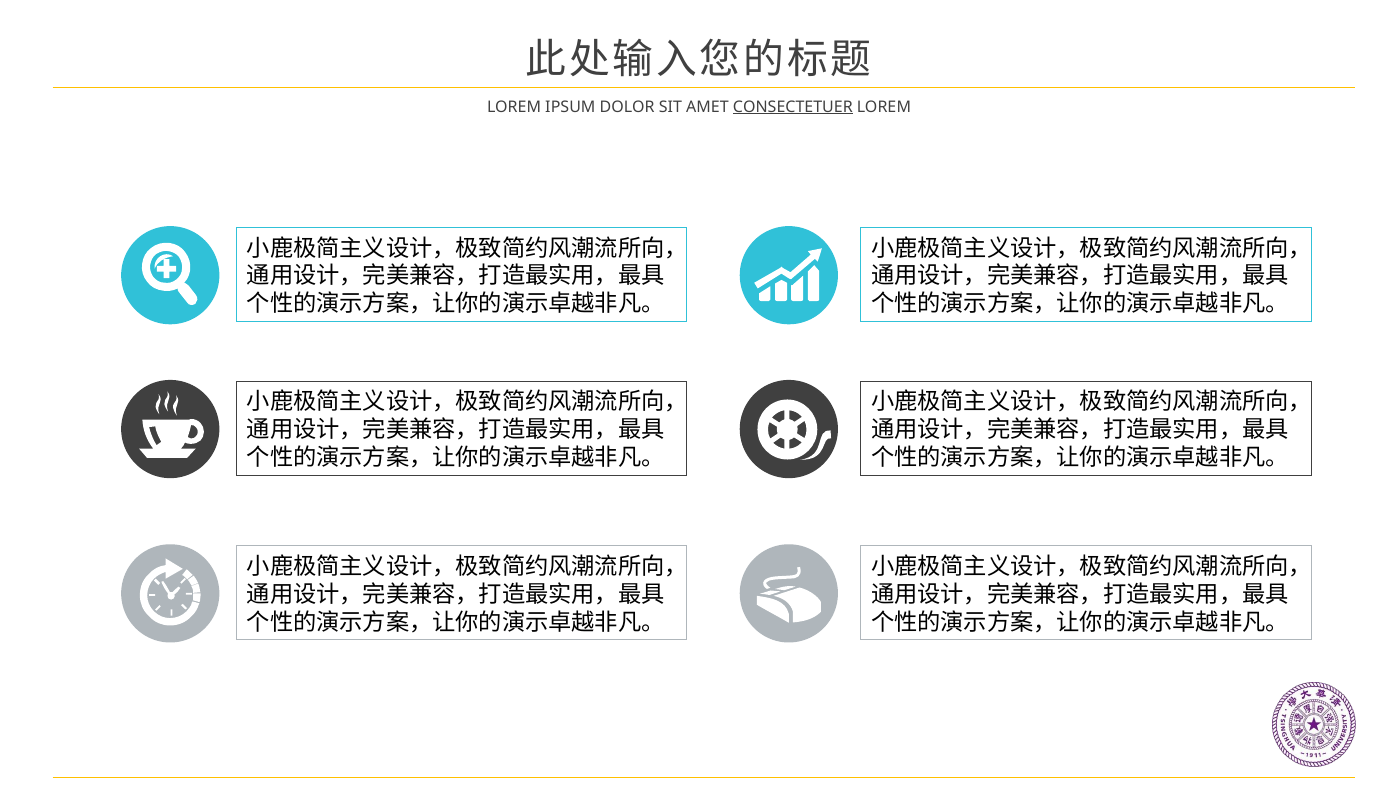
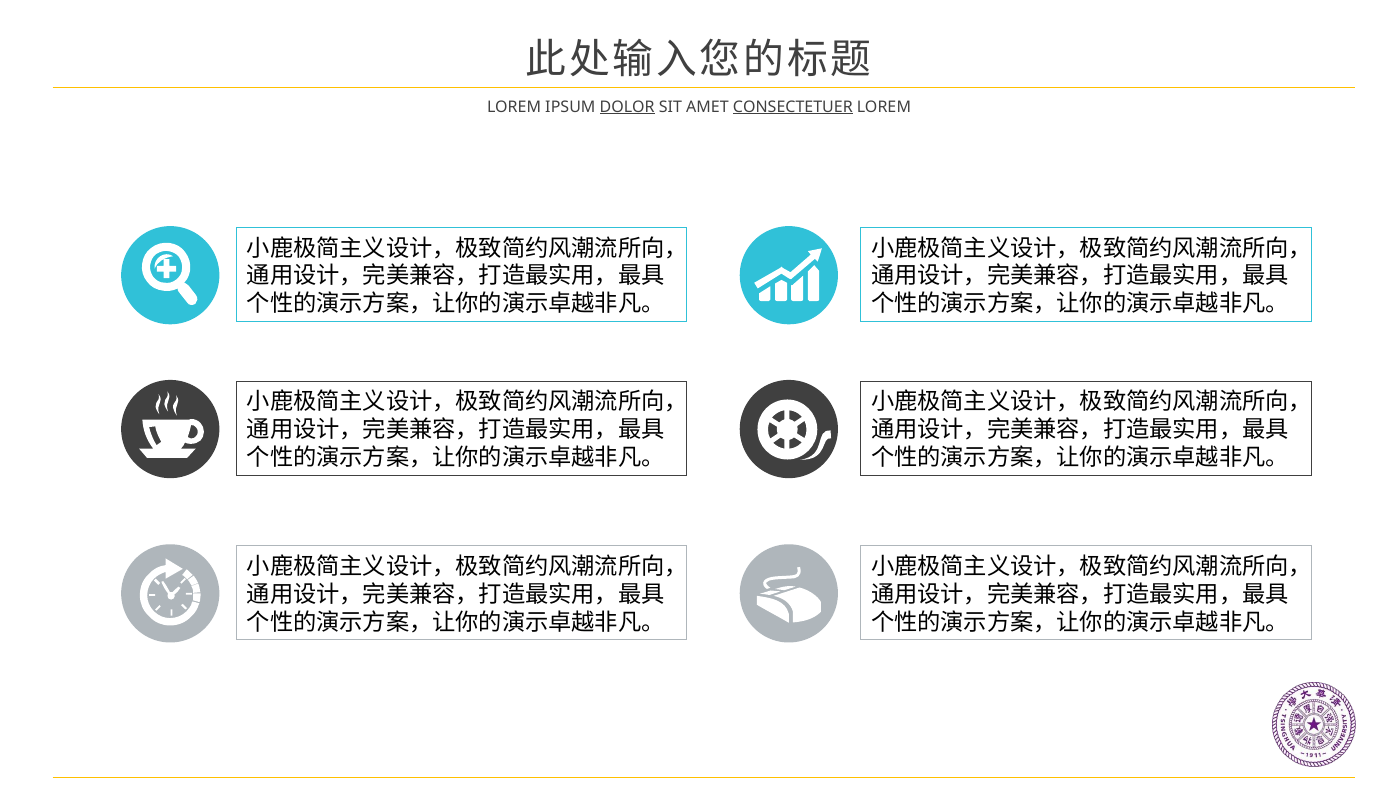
DOLOR underline: none -> present (627, 107)
